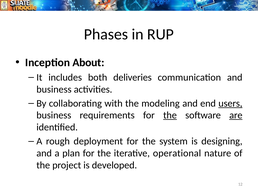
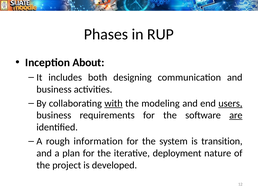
deliveries: deliveries -> designing (132, 78)
with underline: none -> present (114, 104)
the underline: present -> none (170, 116)
deployment: deployment -> information (98, 142)
designing: designing -> transition (222, 142)
operational: operational -> deployment (177, 154)
